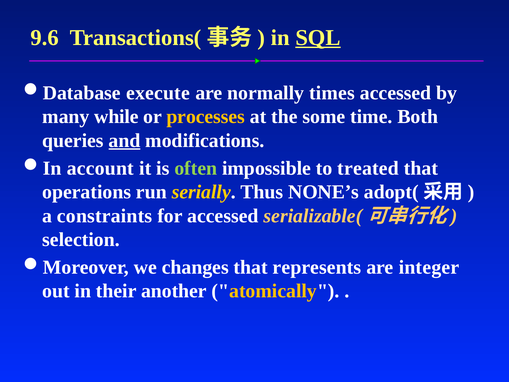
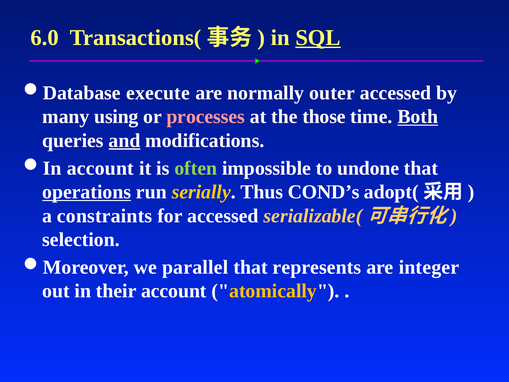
9.6: 9.6 -> 6.0 (45, 38)
times: times -> outer (332, 93)
while: while -> using (116, 117)
processes colour: yellow -> pink (206, 117)
some: some -> those (324, 117)
Both underline: none -> present (418, 117)
treated: treated -> undone (368, 168)
operations underline: none -> present (87, 192)
NONE’s: NONE’s -> COND’s (324, 192)
changes: changes -> parallel (195, 267)
their another: another -> account (174, 291)
